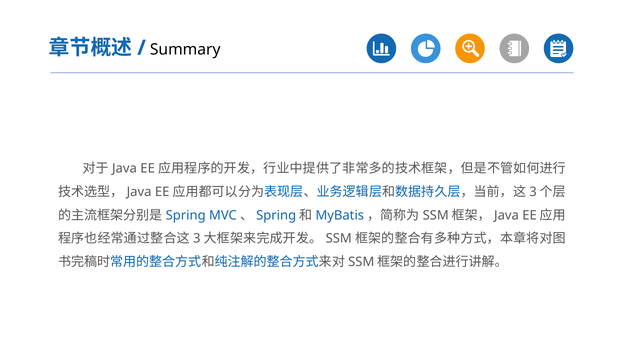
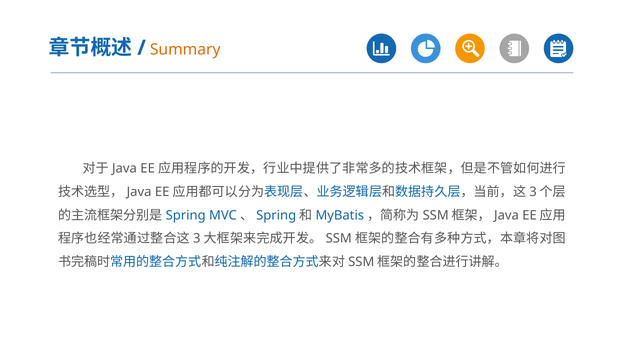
Summary colour: black -> orange (185, 49)
